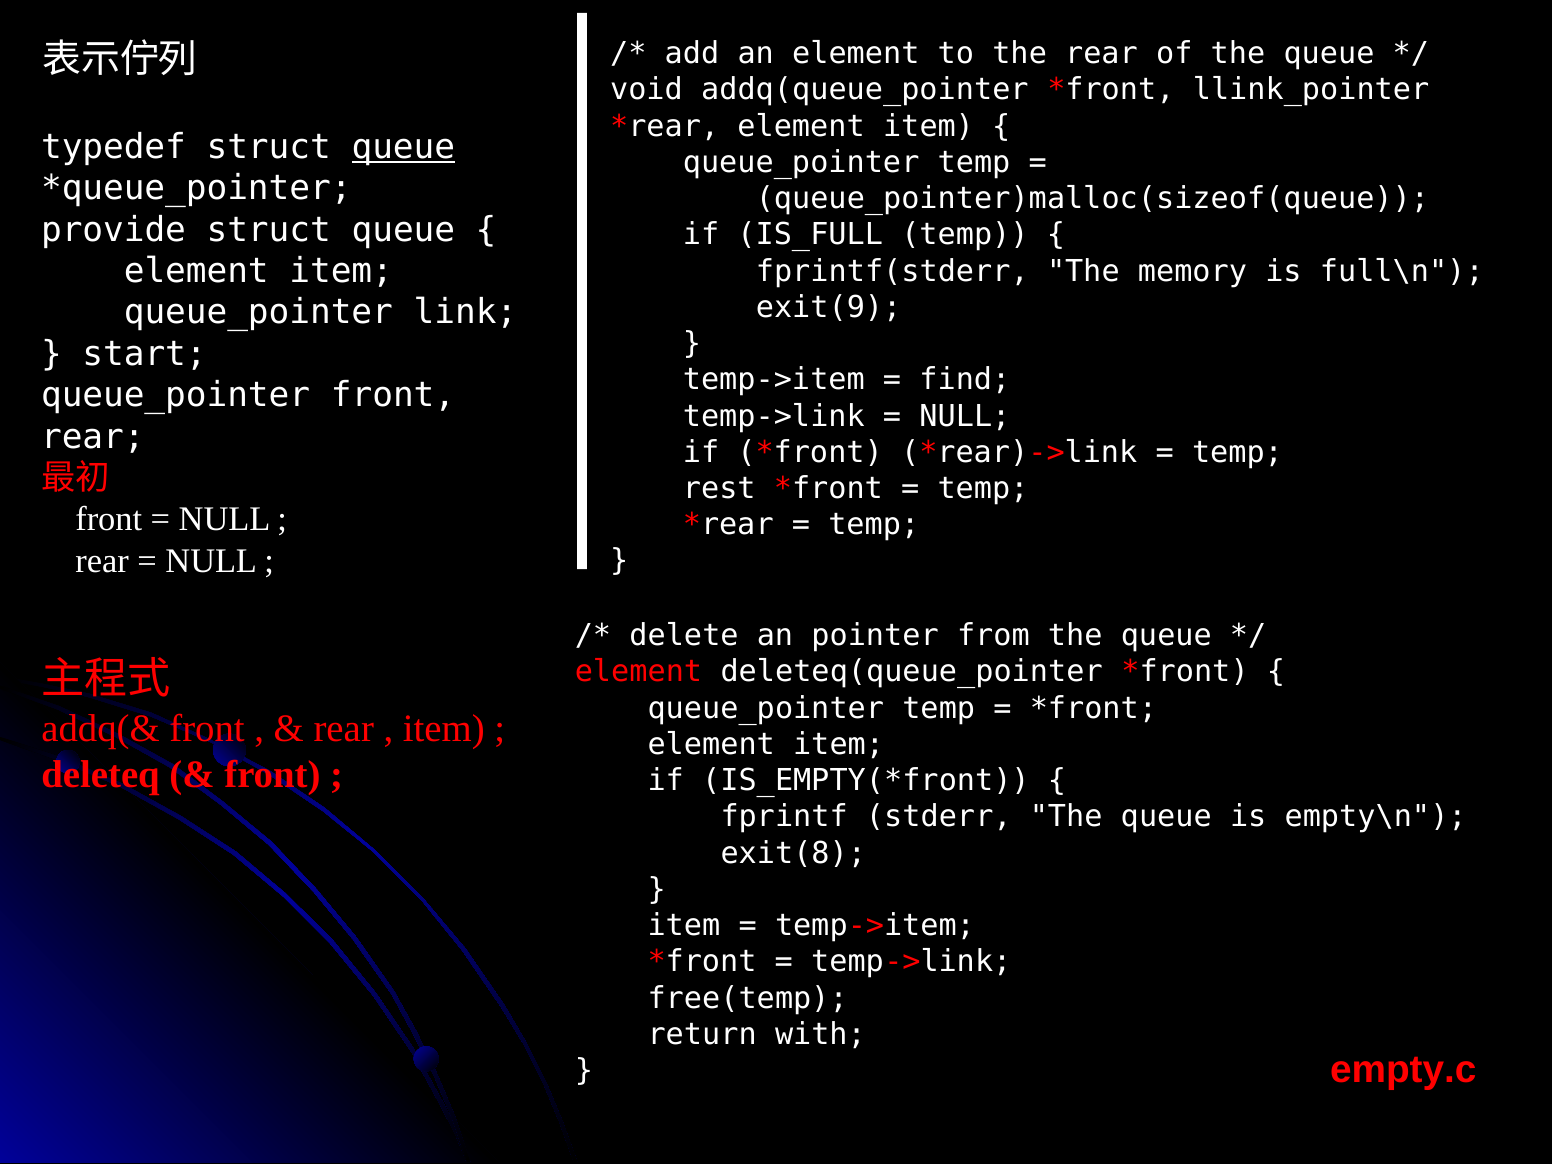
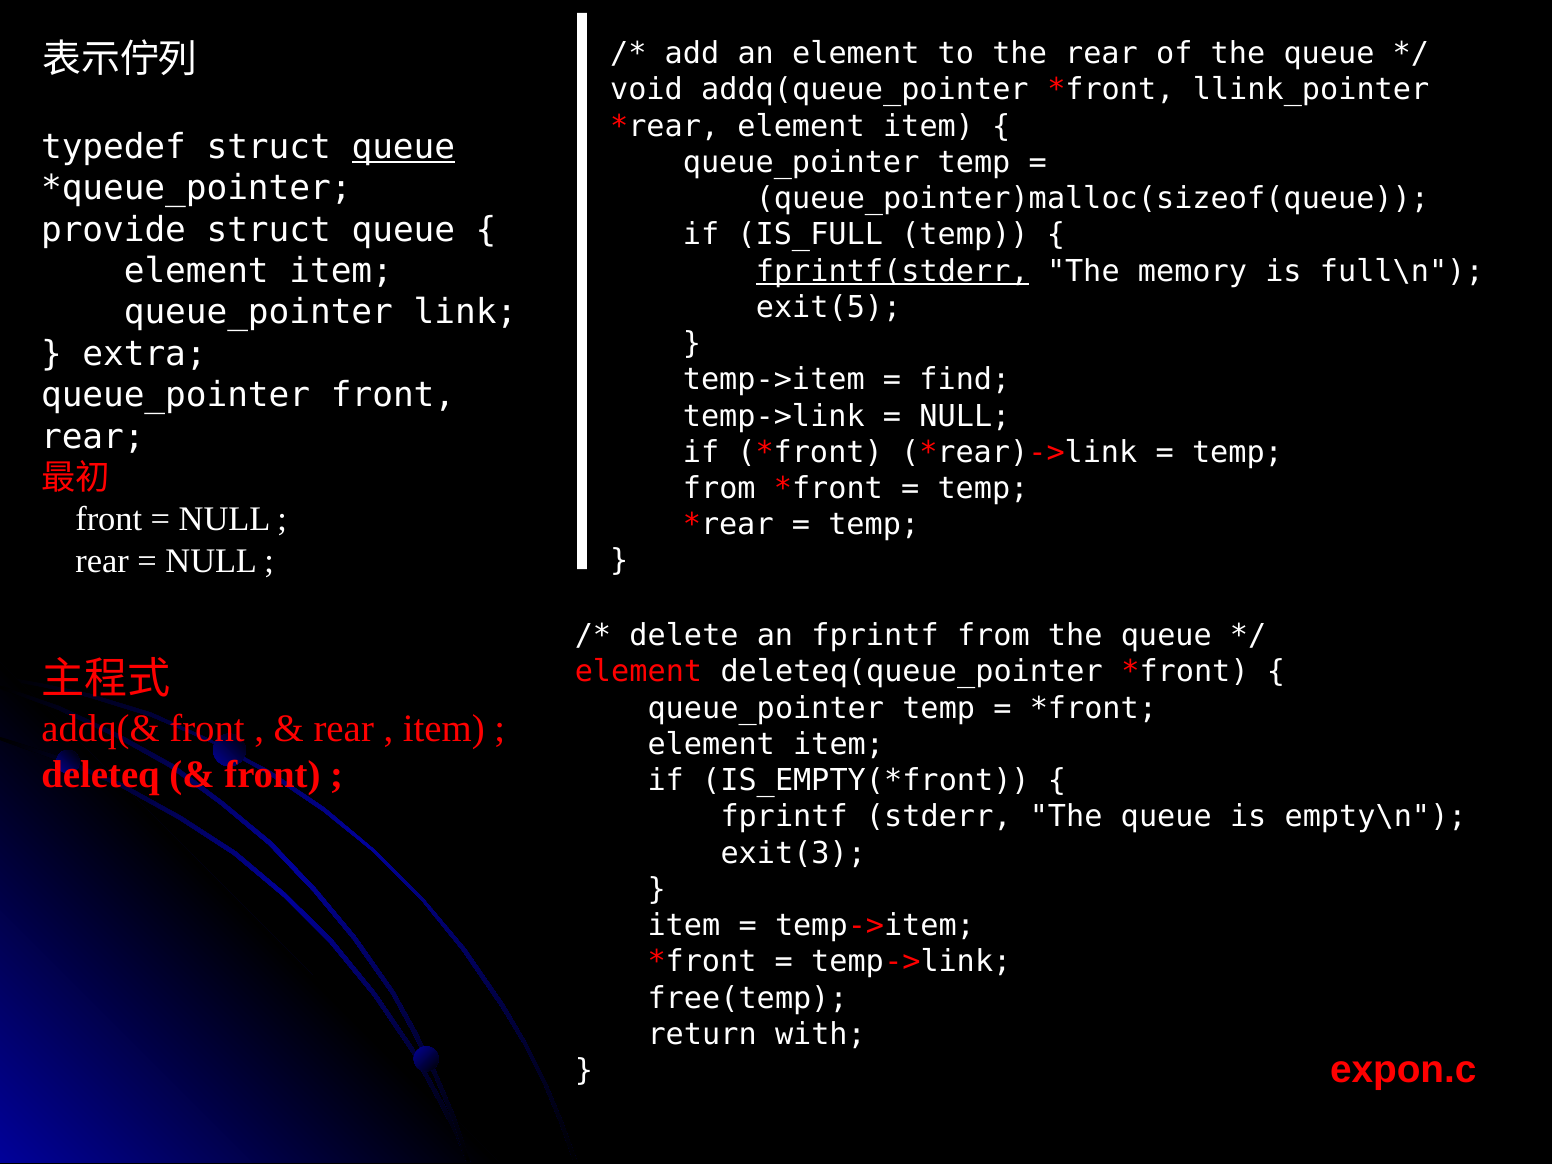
fprintf(stderr underline: none -> present (892, 271)
exit(9: exit(9 -> exit(5 (829, 307)
start: start -> extra (145, 354)
rest: rest -> from (719, 489)
an pointer: pointer -> fprintf (875, 636)
exit(8: exit(8 -> exit(3 (793, 853)
empty.c: empty.c -> expon.c (1403, 1070)
